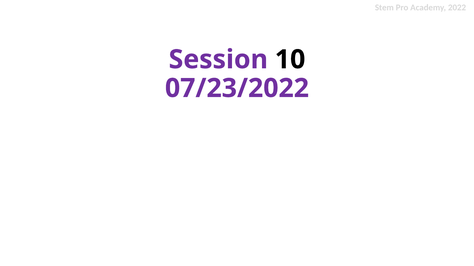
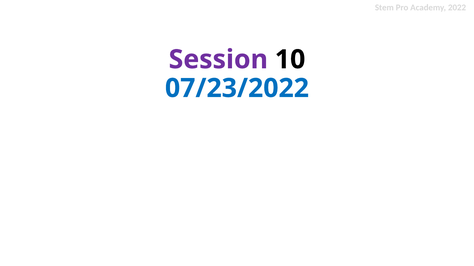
07/23/2022 colour: purple -> blue (237, 88)
